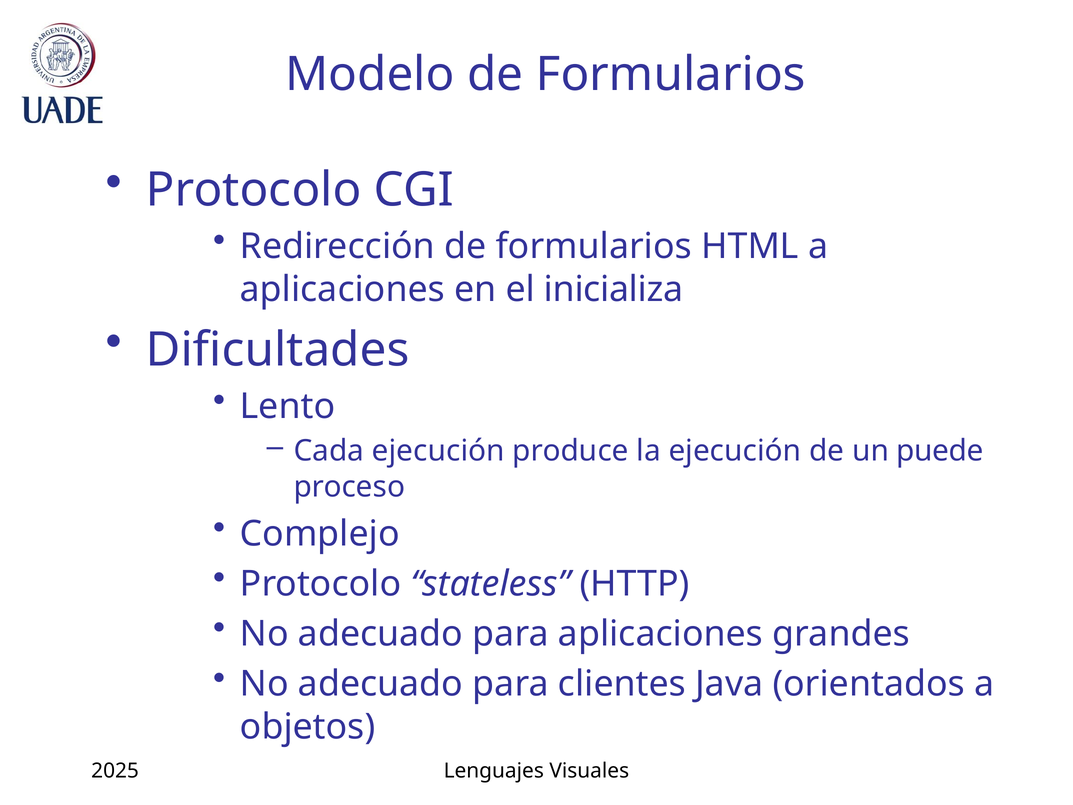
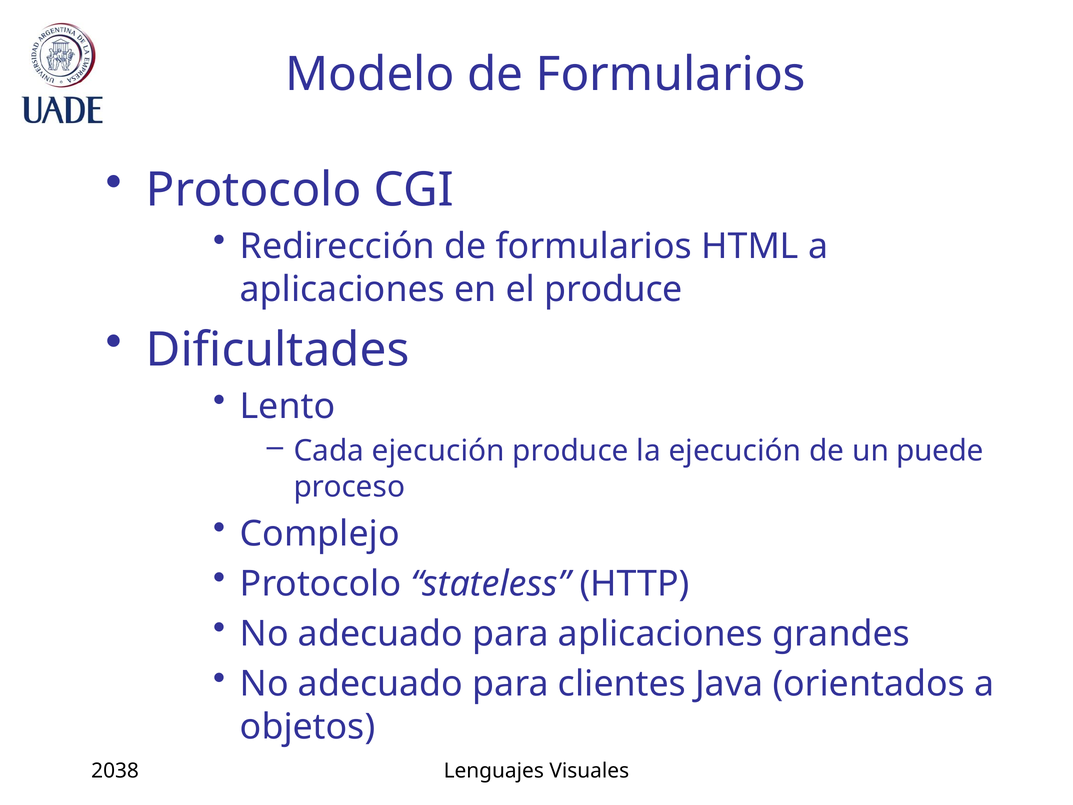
el inicializa: inicializa -> produce (614, 289)
2025: 2025 -> 2038 (115, 770)
